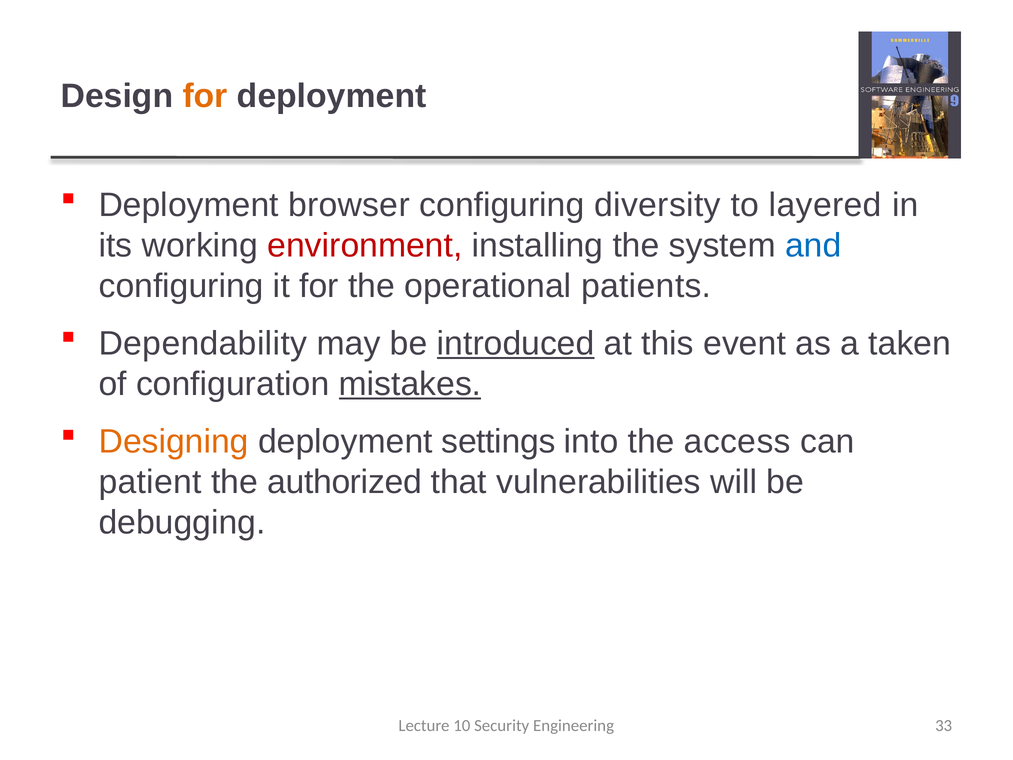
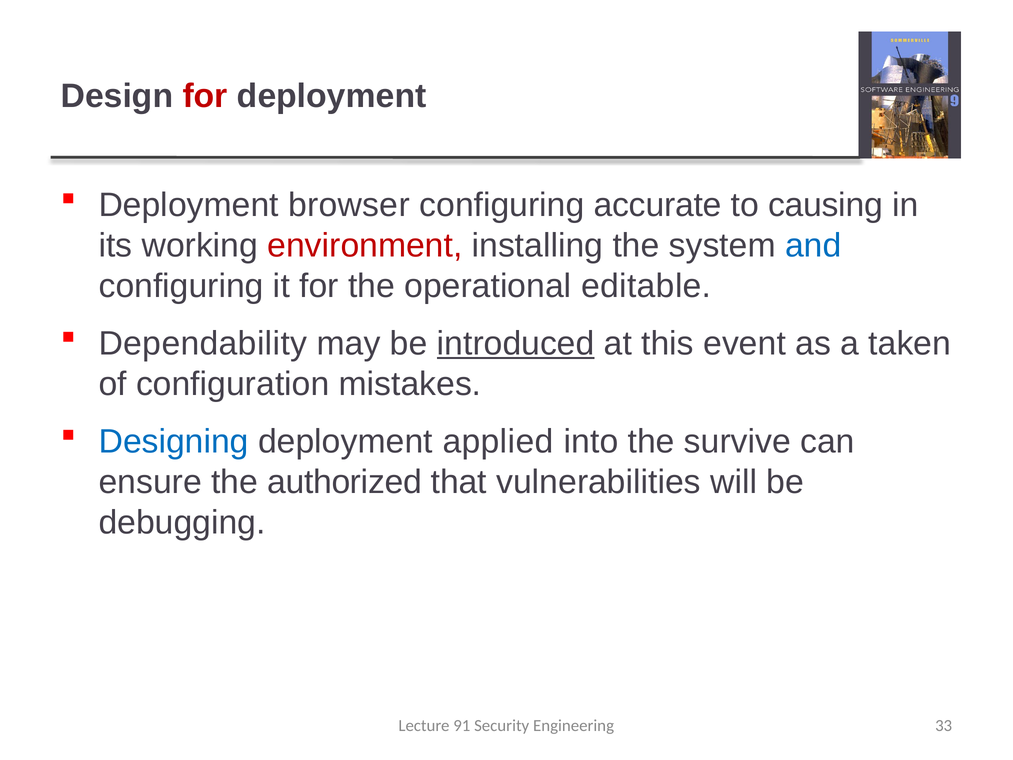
for colour: orange -> red (205, 96)
diversity: diversity -> accurate (658, 205)
layered: layered -> causing (826, 205)
patients: patients -> editable (646, 286)
mistakes underline: present -> none (410, 384)
Designing colour: orange -> blue (174, 441)
settings: settings -> applied (498, 441)
access: access -> survive (737, 441)
patient: patient -> ensure (150, 482)
10: 10 -> 91 (462, 726)
